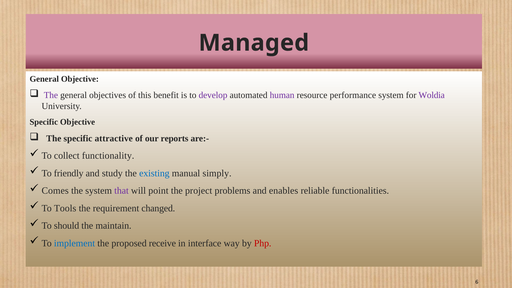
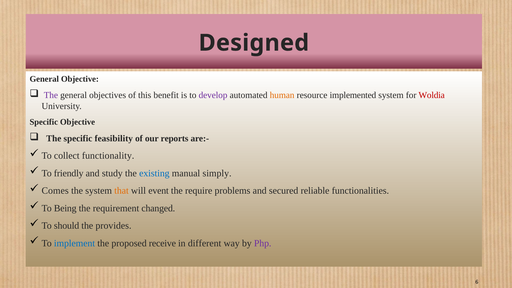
Managed: Managed -> Designed (254, 43)
human colour: purple -> orange (282, 95)
performance: performance -> implemented (353, 95)
Woldia colour: purple -> red (432, 95)
attractive: attractive -> feasibility (114, 139)
that colour: purple -> orange (122, 191)
point: point -> event (159, 191)
project: project -> require (199, 191)
enables: enables -> secured (284, 191)
Tools: Tools -> Being (65, 208)
maintain: maintain -> provides (113, 226)
interface: interface -> different (205, 243)
Php colour: red -> purple (263, 243)
